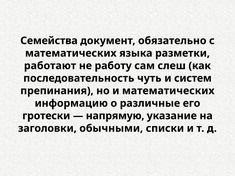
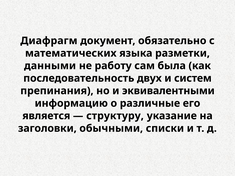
Семейства: Семейства -> Диафрагм (49, 41)
работают: работают -> данными (50, 66)
слеш: слеш -> была (172, 66)
чуть: чуть -> двух (149, 78)
и математических: математических -> эквивалентными (168, 91)
гротески: гротески -> является (46, 116)
напрямую: напрямую -> структуру (115, 116)
